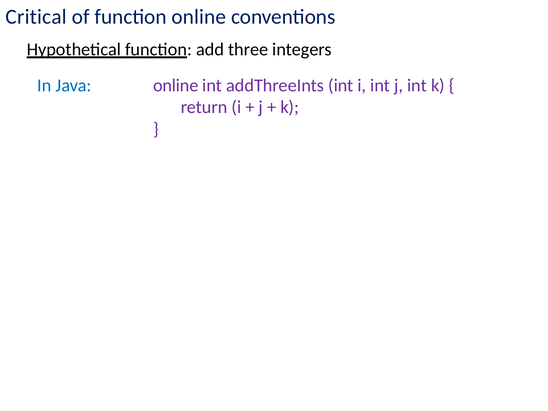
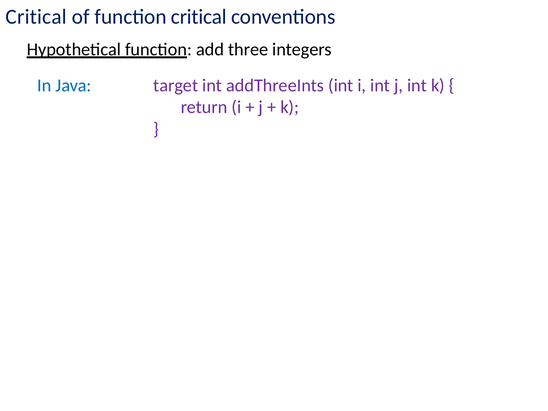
function online: online -> critical (199, 17)
Java online: online -> target (176, 85)
